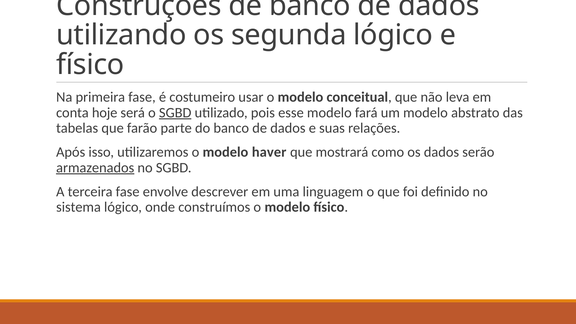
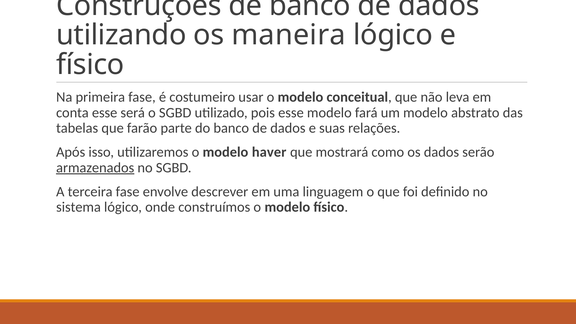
segunda: segunda -> maneira (289, 35)
conta hoje: hoje -> esse (105, 113)
SGBD underline: present -> none (175, 113)
